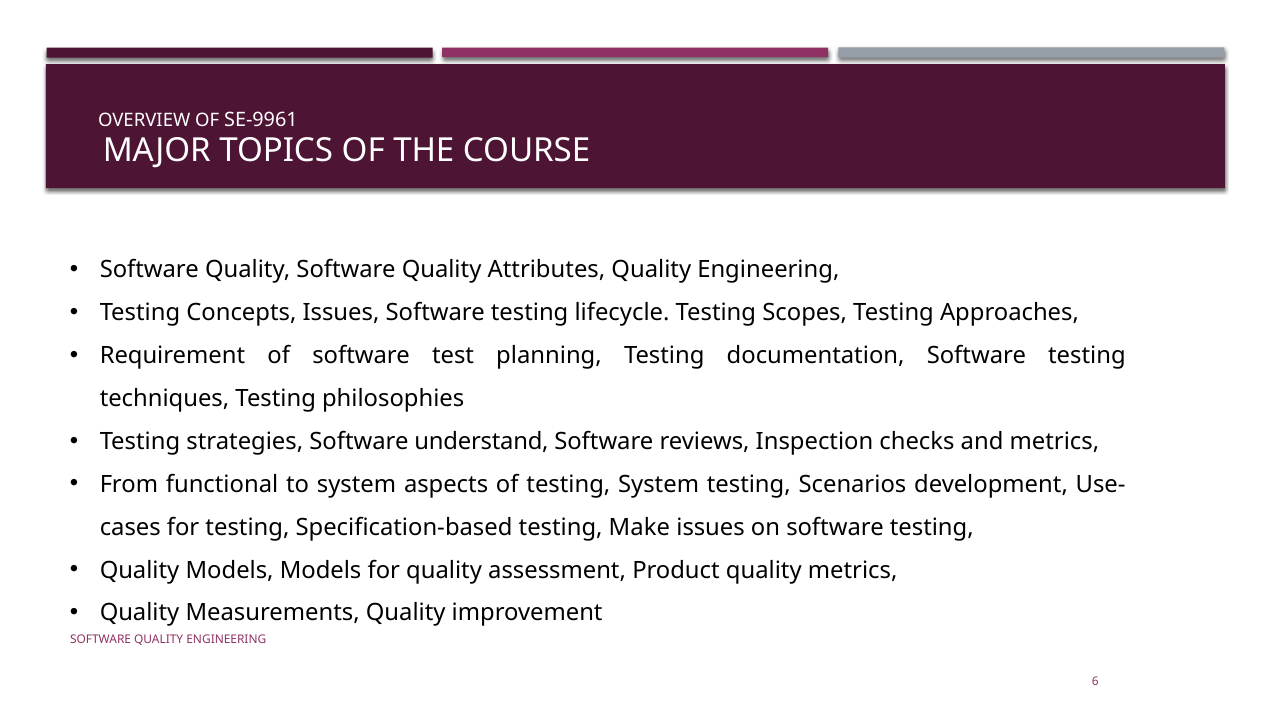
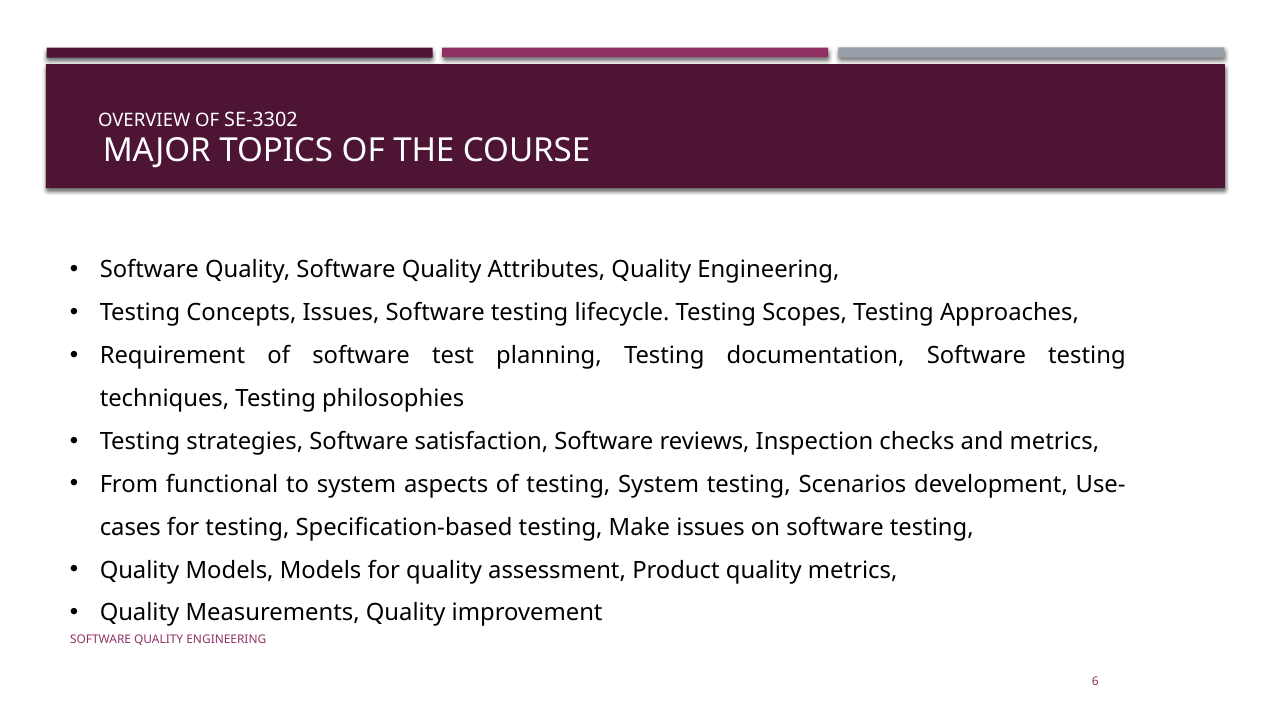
SE-9961: SE-9961 -> SE-3302 (261, 120)
understand: understand -> satisfaction (481, 441)
